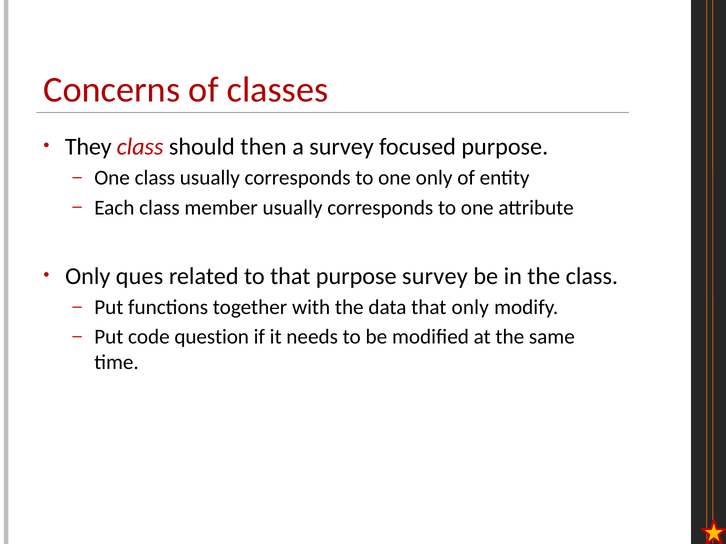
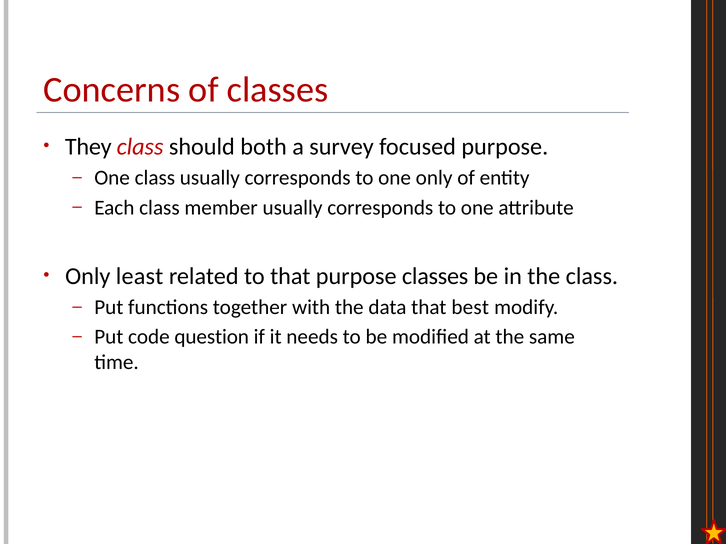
then: then -> both (264, 147)
ques: ques -> least (140, 276)
purpose survey: survey -> classes (435, 276)
that only: only -> best (470, 308)
